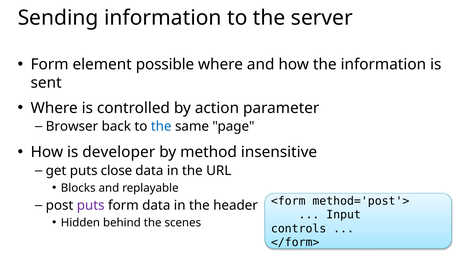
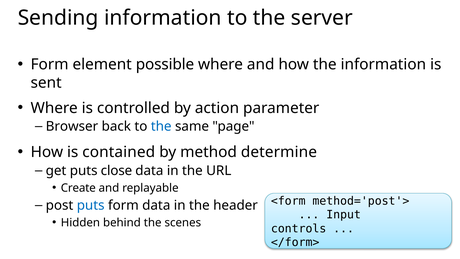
developer: developer -> contained (119, 152)
insensitive: insensitive -> determine (279, 152)
Blocks: Blocks -> Create (78, 188)
puts colour: purple -> blue (91, 205)
